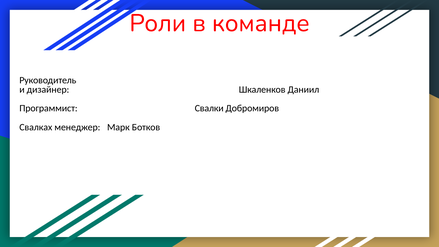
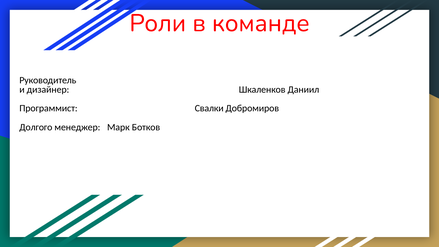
Свалках: Свалках -> Долгого (36, 127)
